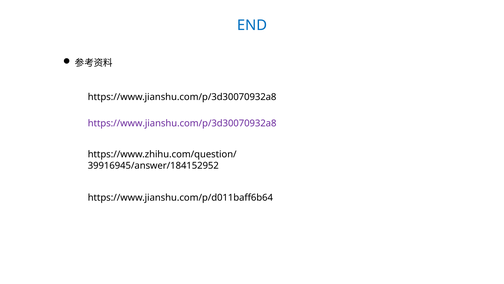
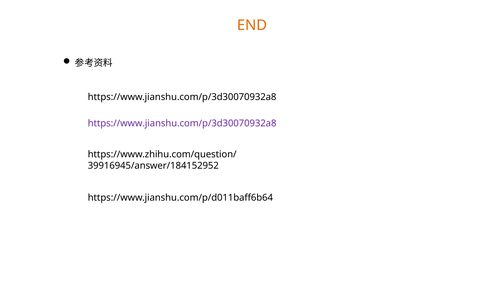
END colour: blue -> orange (252, 25)
